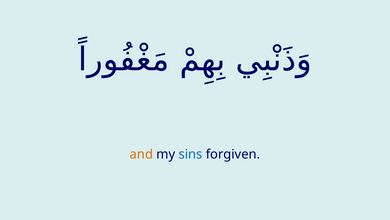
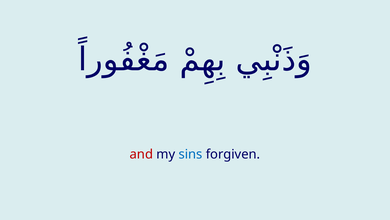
and colour: orange -> red (141, 154)
